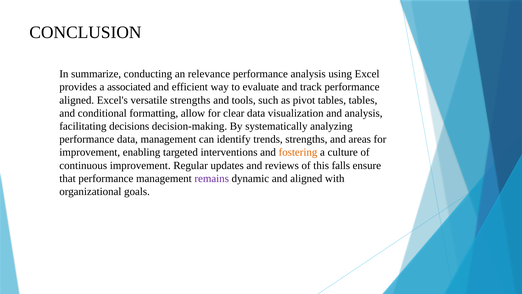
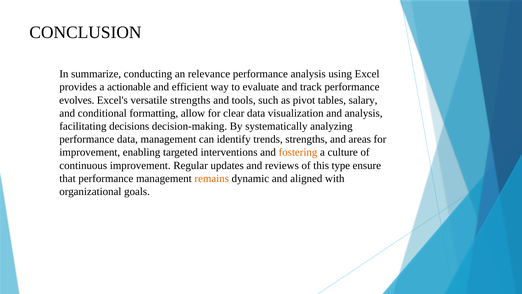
associated: associated -> actionable (129, 87)
aligned: aligned -> evolves (77, 100)
tables tables: tables -> salary (363, 100)
falls: falls -> type (341, 165)
remains colour: purple -> orange (212, 178)
